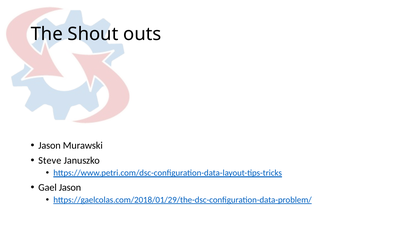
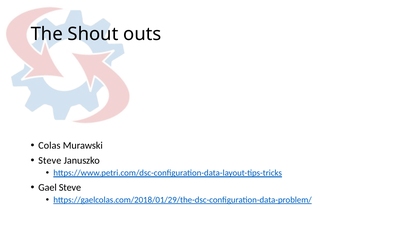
Jason: Jason -> Colas (49, 145)
Gael Jason: Jason -> Steve (70, 187)
